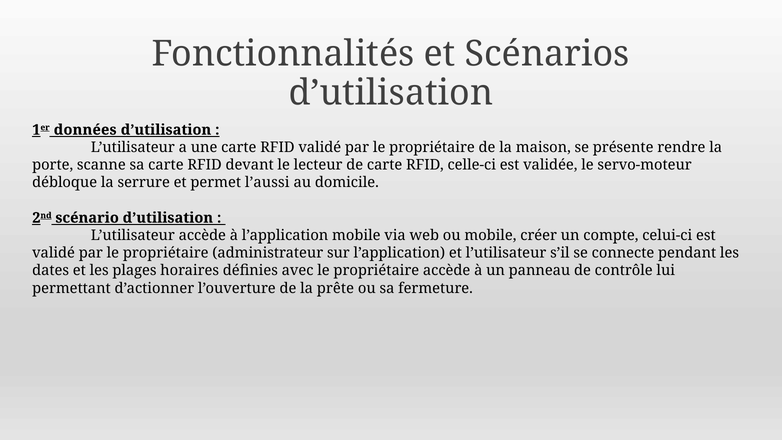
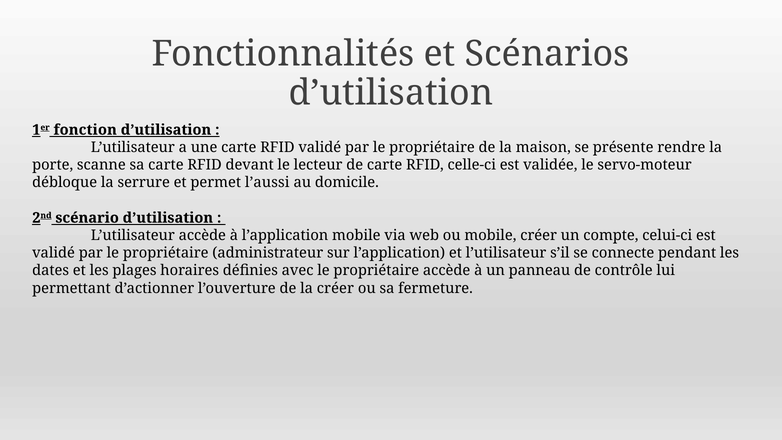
données: données -> fonction (85, 130)
la prête: prête -> créer (335, 288)
